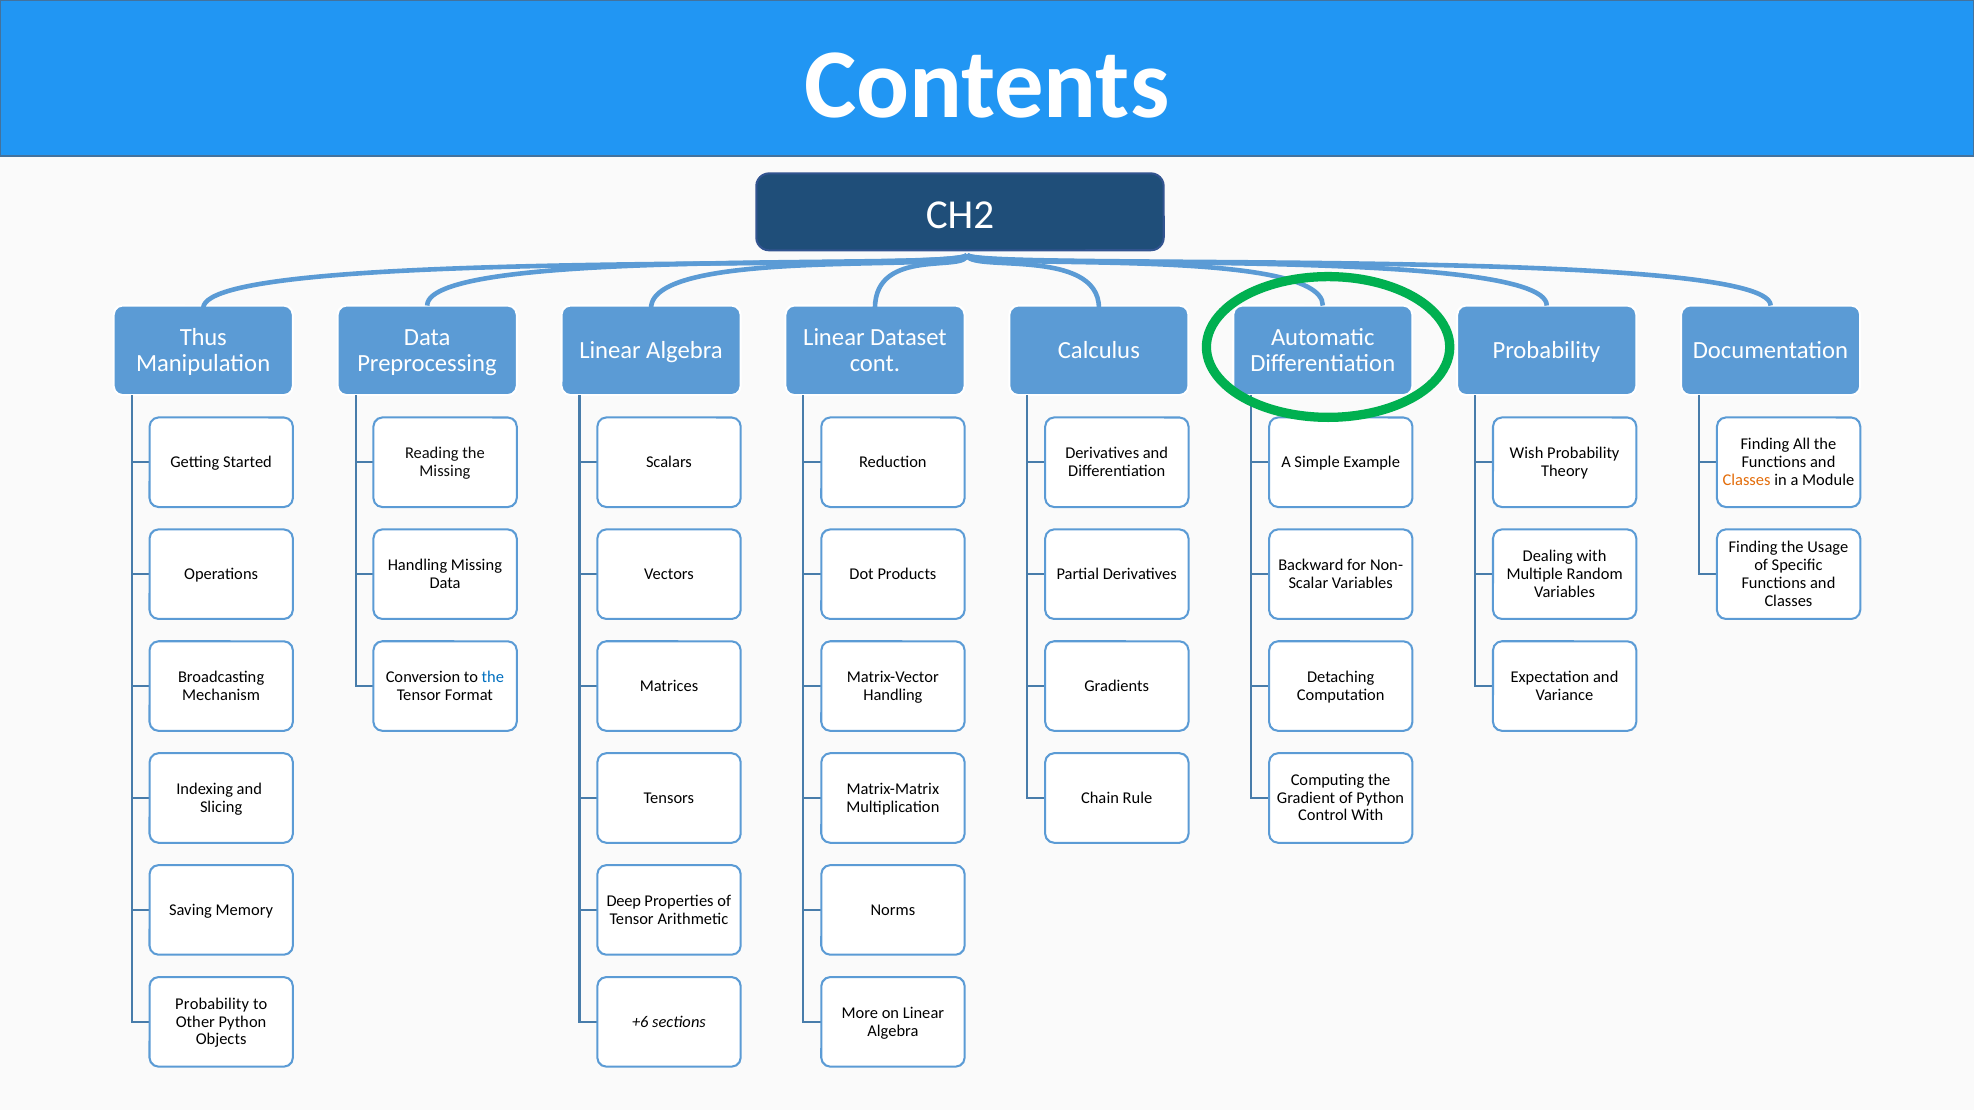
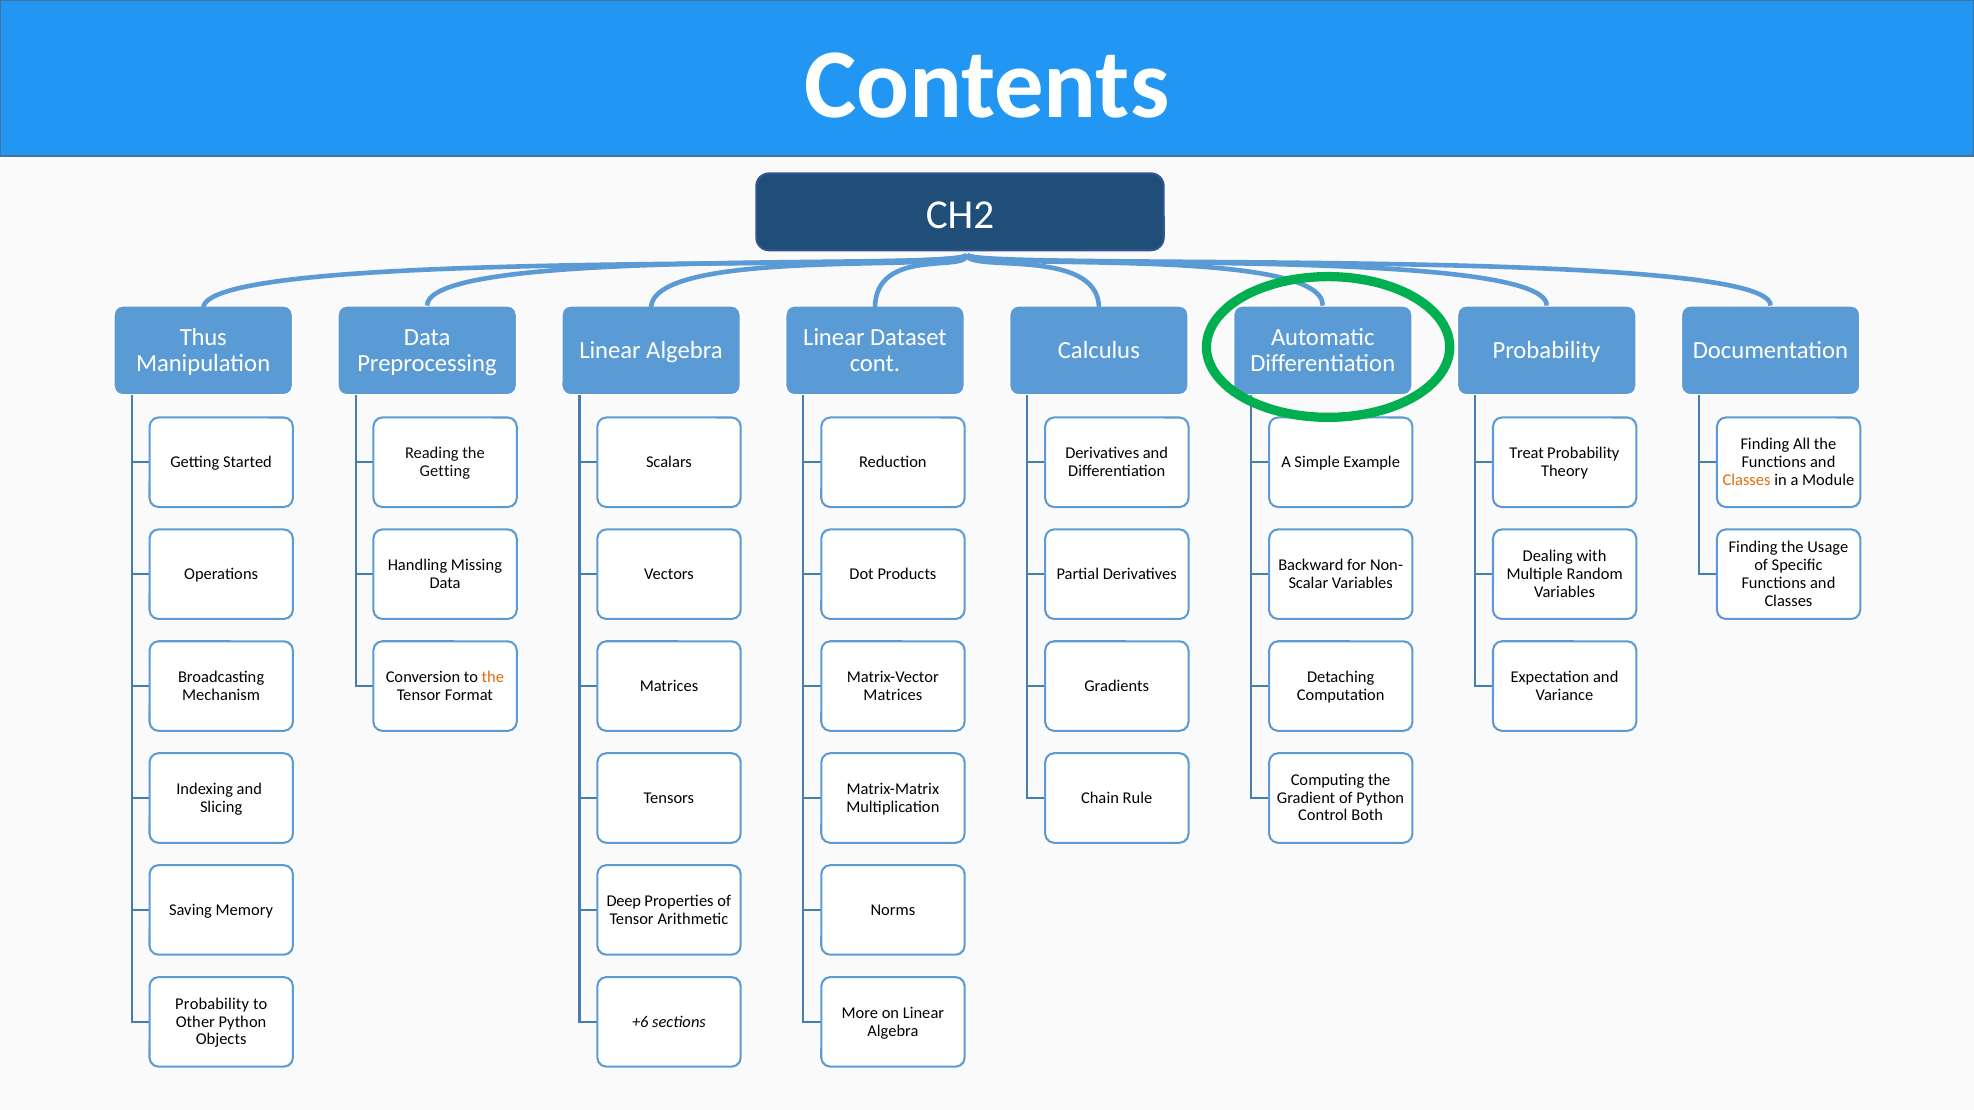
Wish: Wish -> Treat (1527, 453)
Missing: Missing -> Getting (445, 471)
the colour: blue -> orange (493, 677)
Handling: Handling -> Matrices (893, 695)
Control With: With -> Both (1367, 816)
